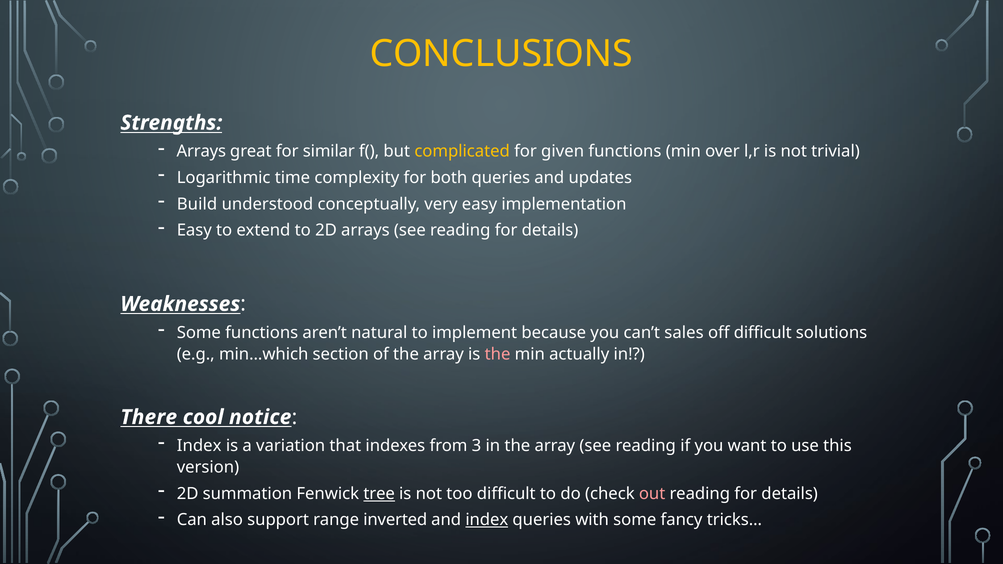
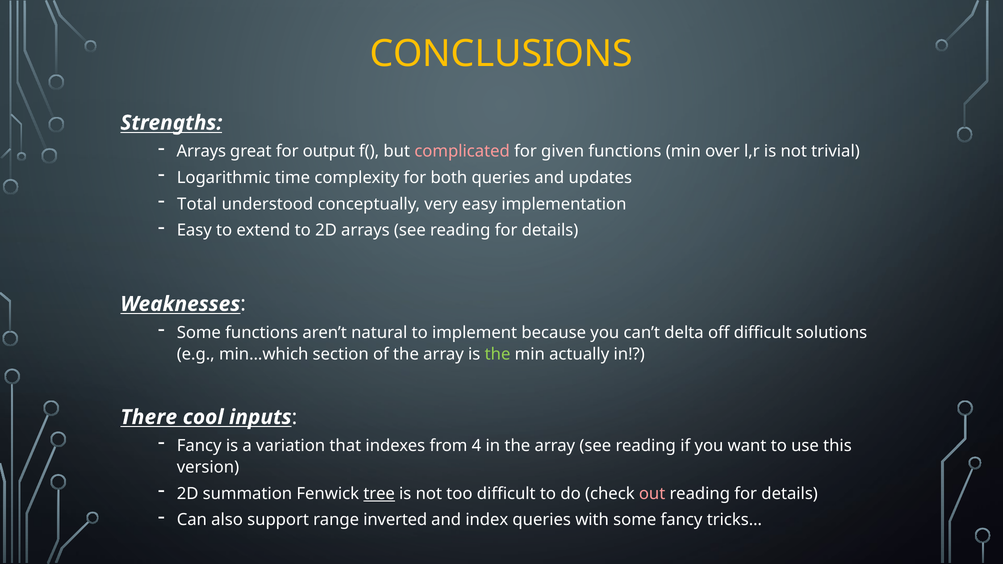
similar: similar -> output (329, 151)
complicated colour: yellow -> pink (462, 151)
Build: Build -> Total (197, 204)
sales: sales -> delta (684, 333)
the colour: pink -> light green (498, 354)
notice: notice -> inputs (260, 417)
Index: Index -> Fancy (199, 446)
3: 3 -> 4 (476, 446)
index underline: present -> none (487, 520)
